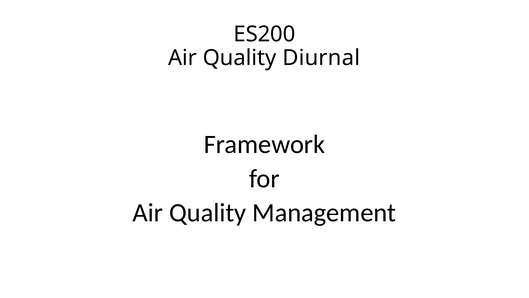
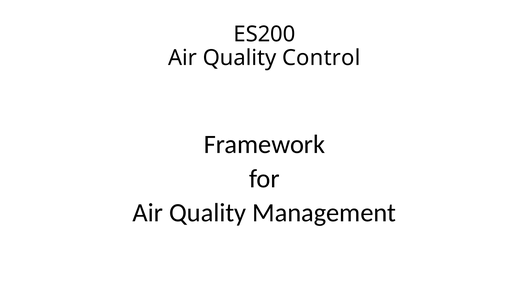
Diurnal: Diurnal -> Control (321, 58)
